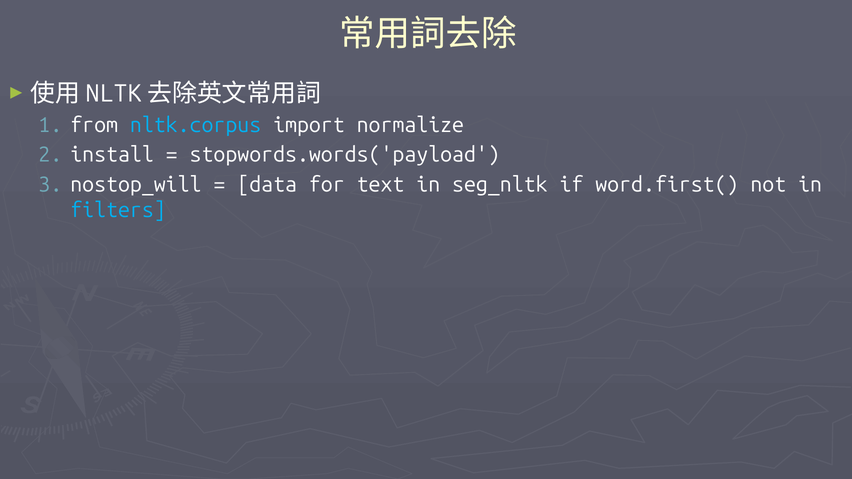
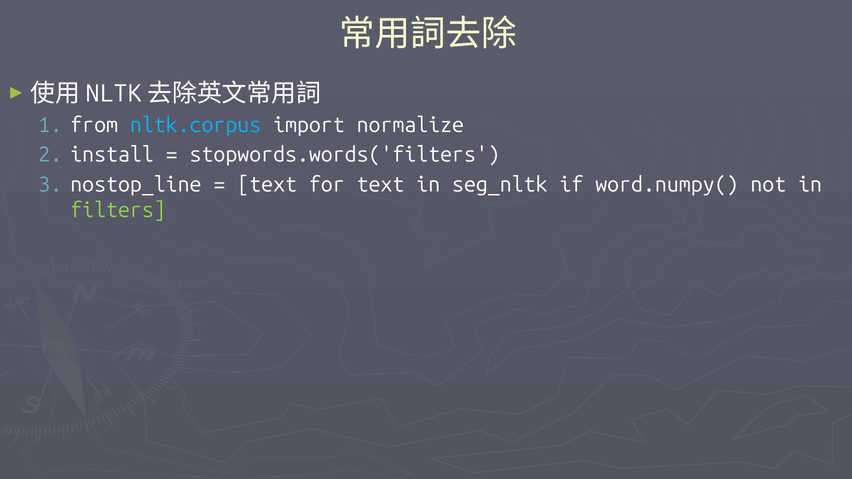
stopwords.words('payload: stopwords.words('payload -> stopwords.words('filters (345, 155)
nostop_will: nostop_will -> nostop_line (136, 185)
data: data -> text (267, 185)
word.first(: word.first( -> word.numpy( (667, 185)
filters colour: light blue -> light green (118, 210)
